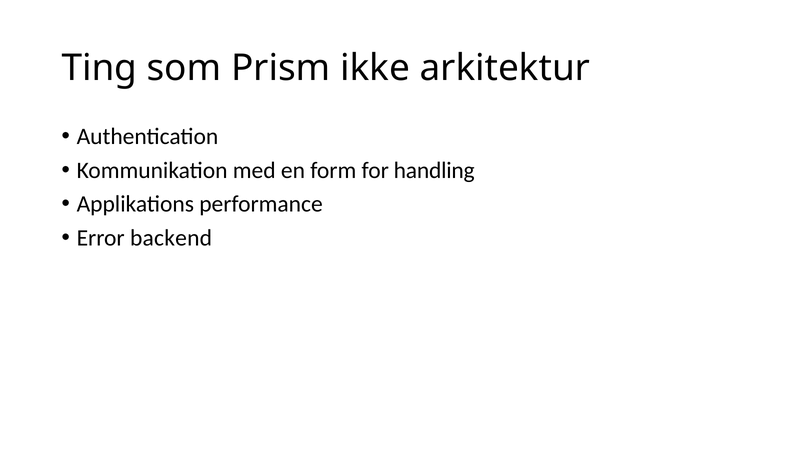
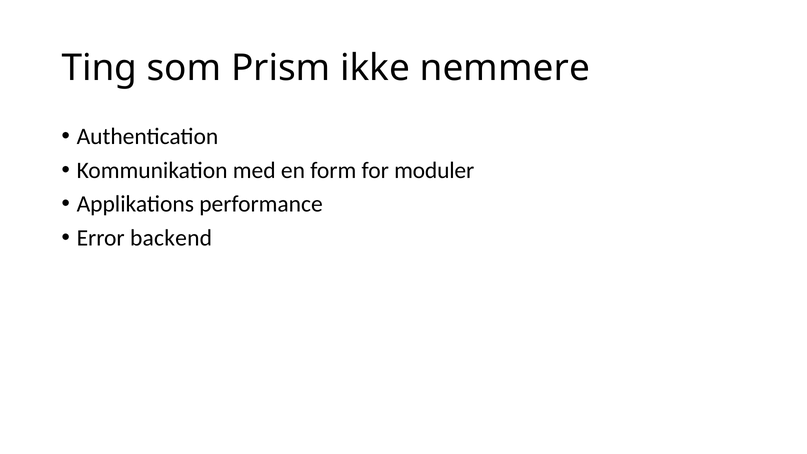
arkitektur: arkitektur -> nemmere (505, 68)
handling: handling -> moduler (434, 170)
